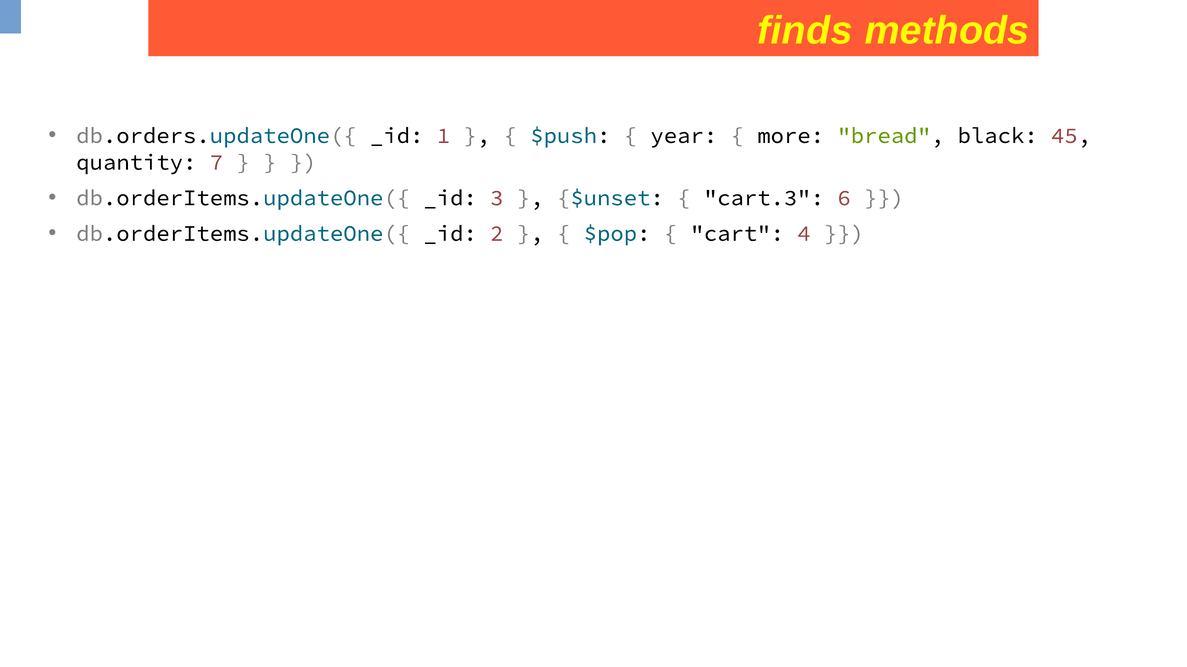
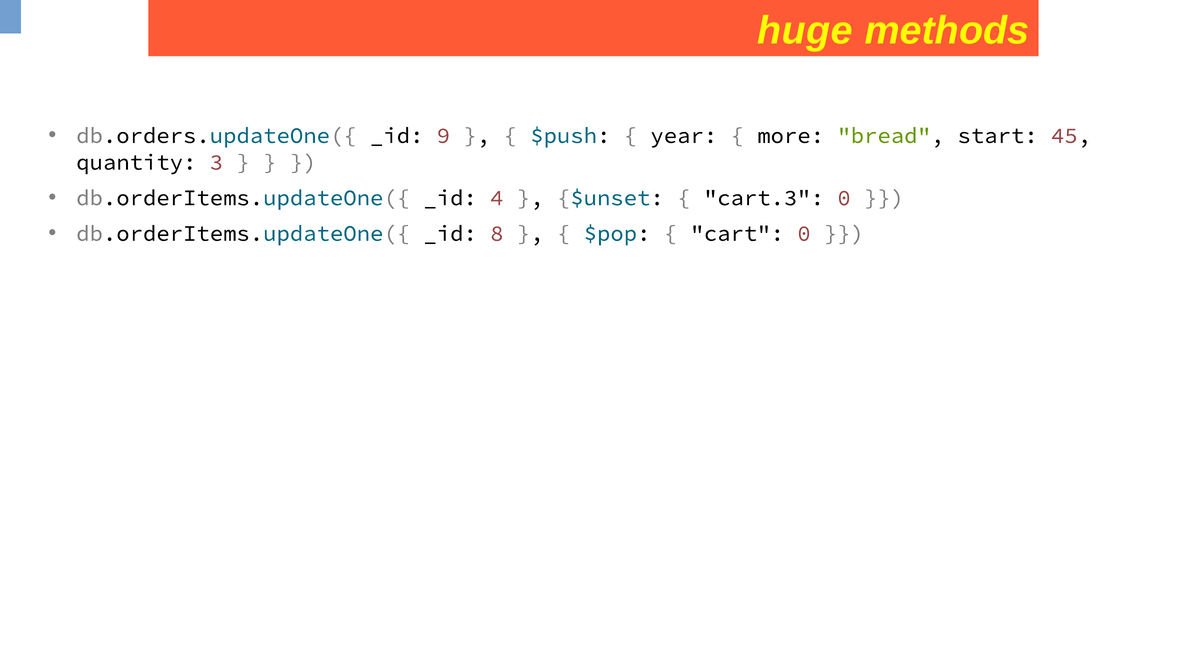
finds: finds -> huge (805, 31)
1: 1 -> 9 (443, 136)
black: black -> start (998, 136)
7: 7 -> 3 (216, 162)
3: 3 -> 4 (497, 198)
cart.3 6: 6 -> 0 (844, 198)
2: 2 -> 8 (497, 234)
cart 4: 4 -> 0 (804, 234)
